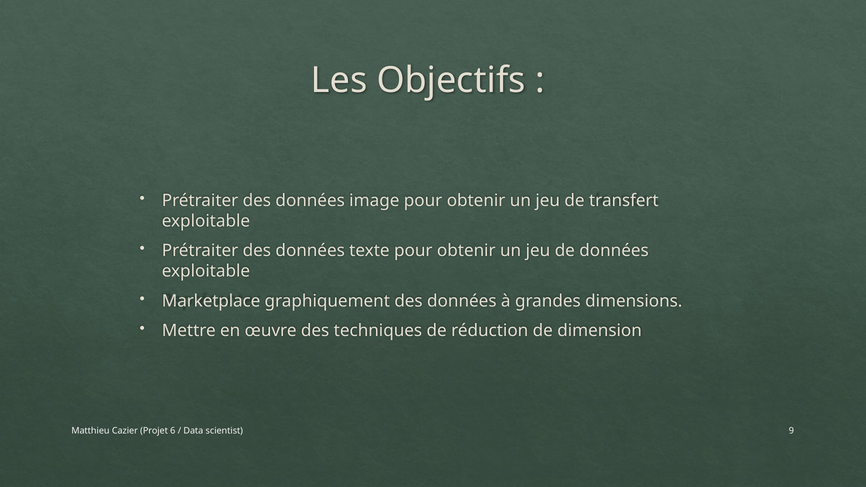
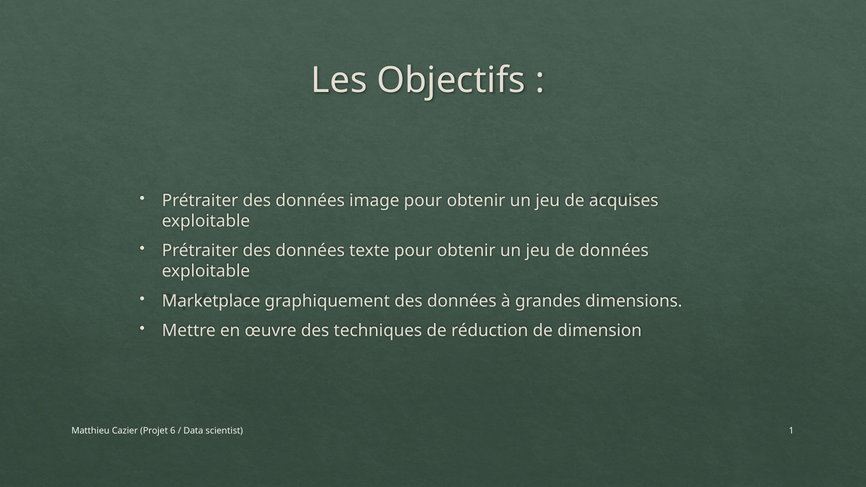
transfert: transfert -> acquises (624, 201)
9: 9 -> 1 (791, 431)
